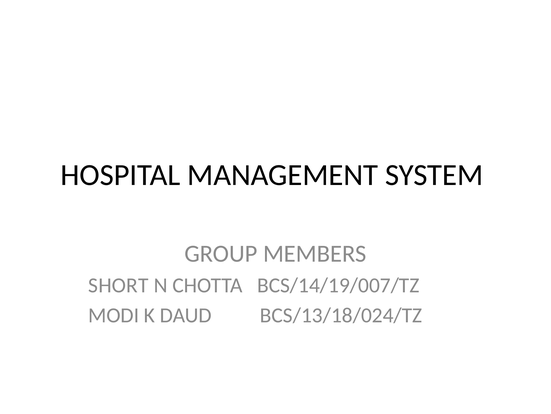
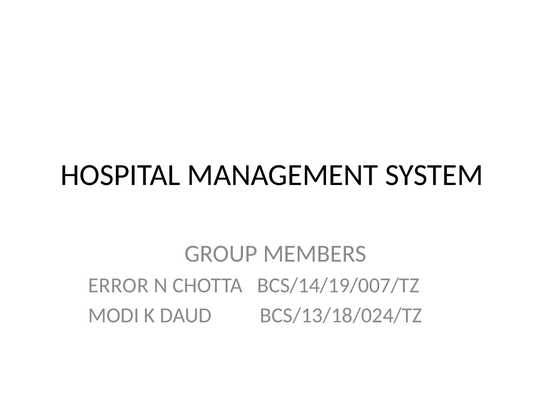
SHORT: SHORT -> ERROR (118, 285)
